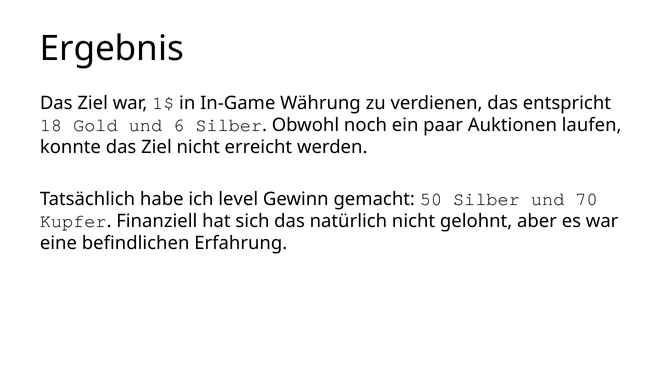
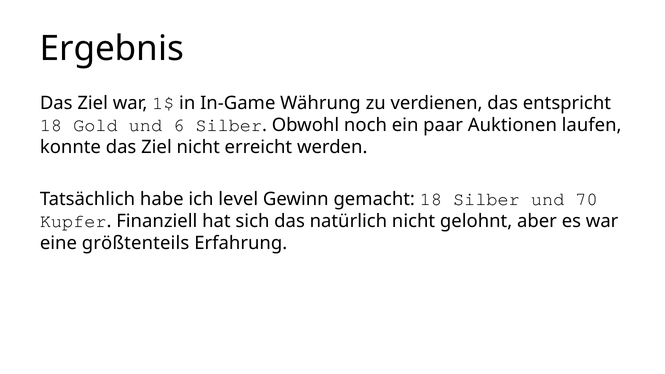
gemacht 50: 50 -> 18 (431, 199)
befindlichen: befindlichen -> größtenteils (136, 243)
